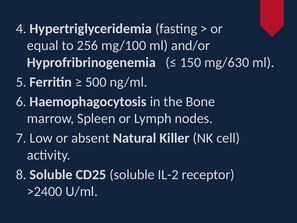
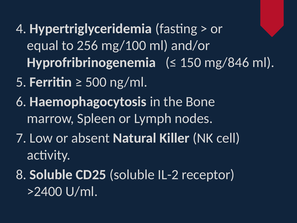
mg/630: mg/630 -> mg/846 (227, 62)
